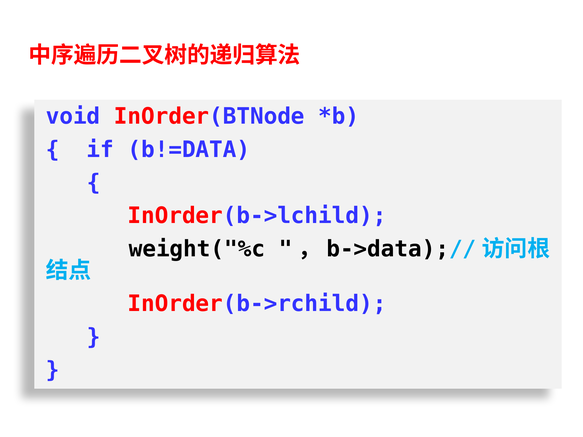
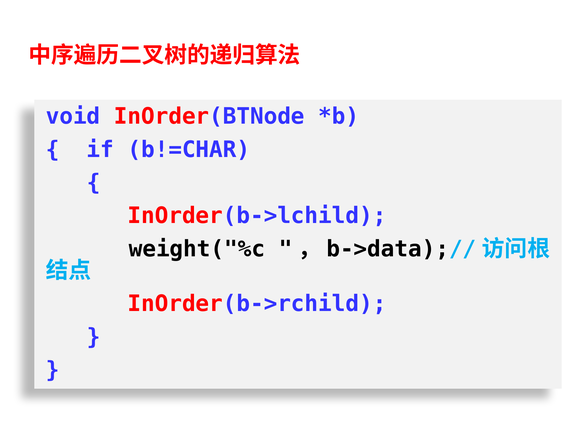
b!=DATA: b!=DATA -> b!=CHAR (189, 150)
